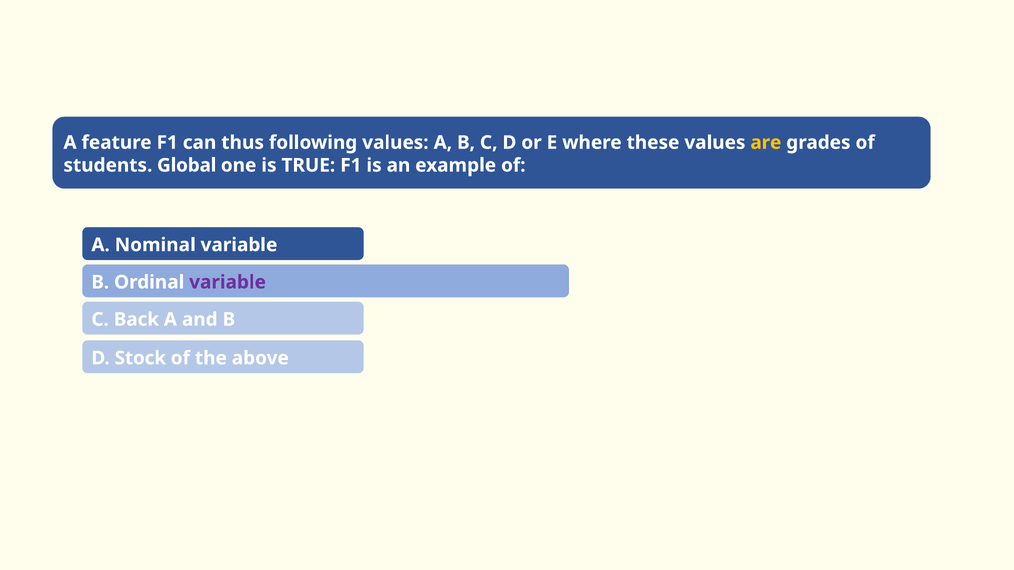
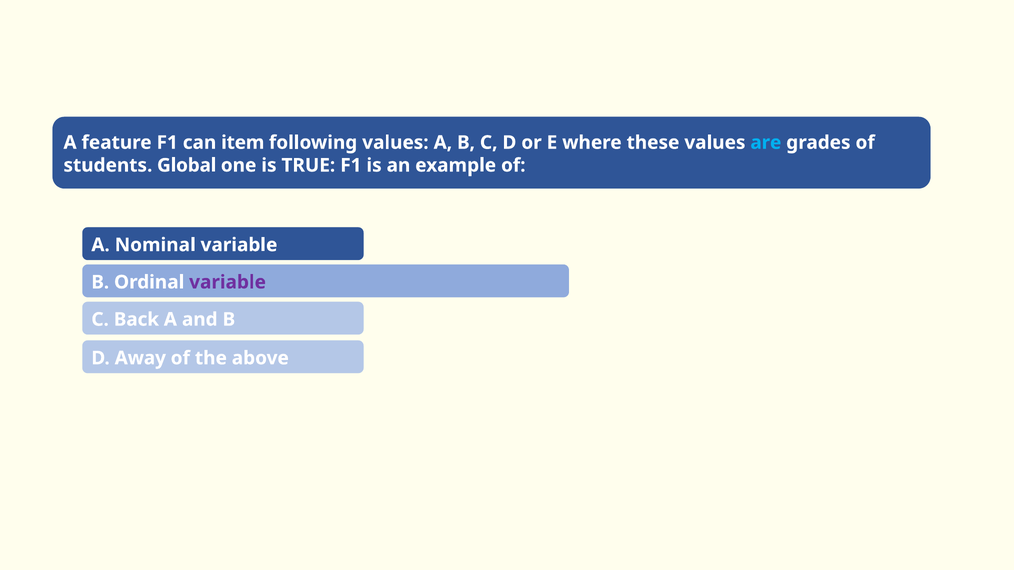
thus: thus -> item (243, 143)
are colour: yellow -> light blue (766, 143)
Stock: Stock -> Away (140, 358)
